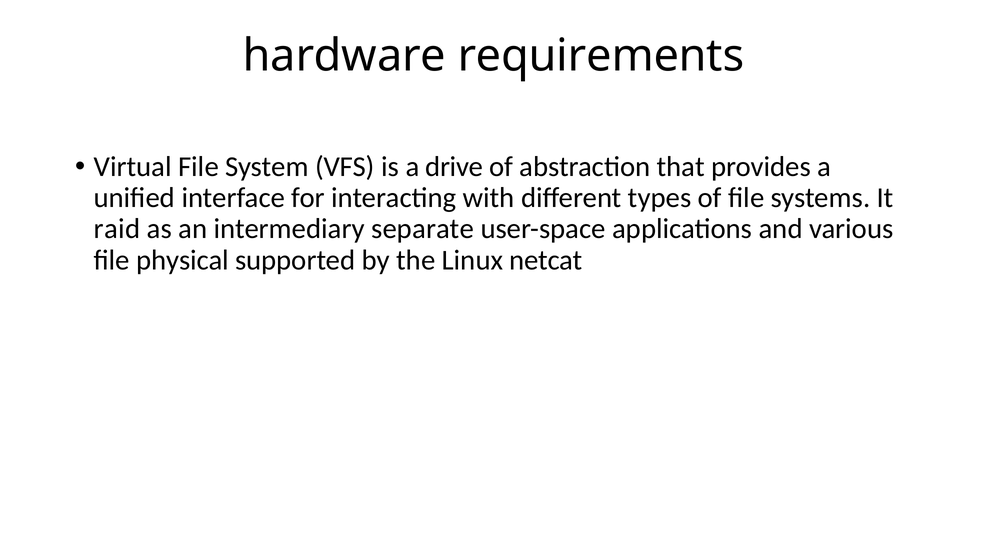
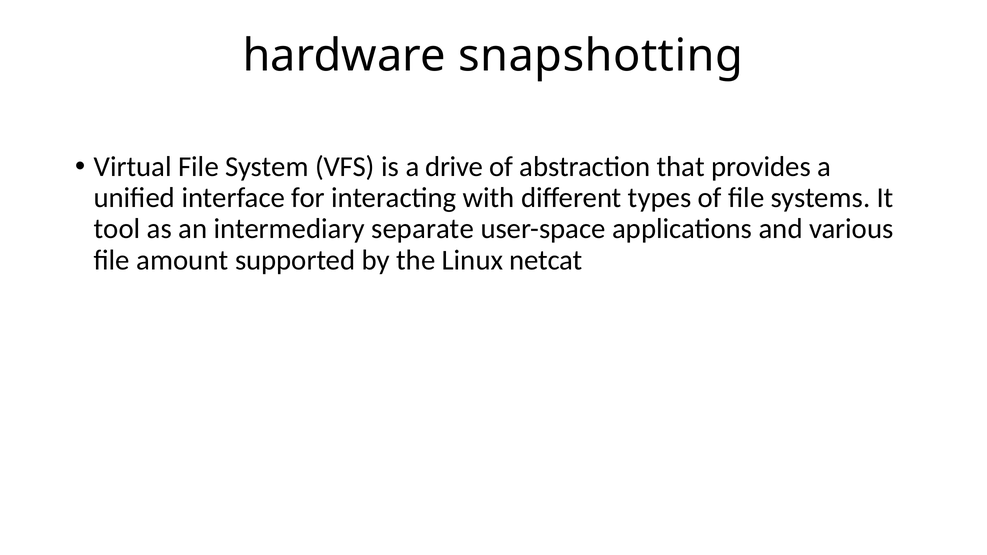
requirements: requirements -> snapshotting (601, 56)
raid: raid -> tool (117, 229)
physical: physical -> amount (182, 260)
